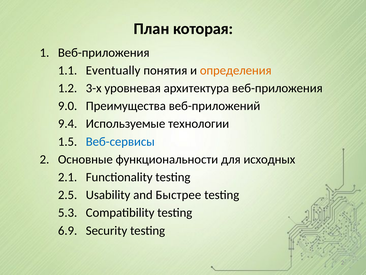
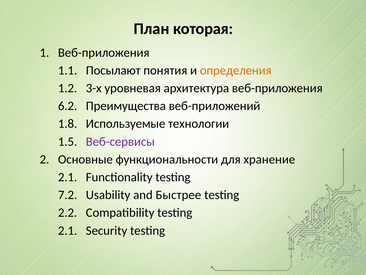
Eventually: Eventually -> Посылают (113, 70)
9.0: 9.0 -> 6.2 (68, 106)
9.4: 9.4 -> 1.8 (68, 124)
Веб-сервисы colour: blue -> purple (120, 141)
исходных: исходных -> хранение (269, 159)
2.5: 2.5 -> 7.2 (68, 195)
5.3: 5.3 -> 2.2 (68, 212)
6.9: 6.9 -> 2.1 (68, 230)
